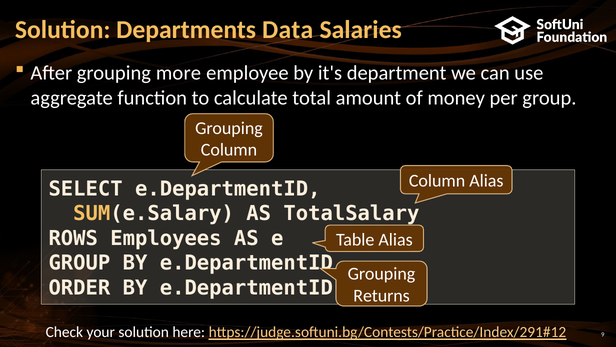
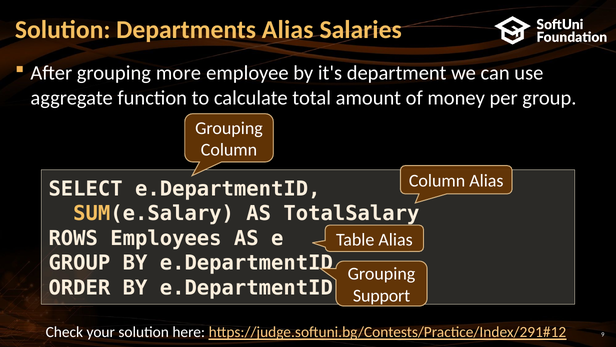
Departments Data: Data -> Alias (288, 30)
Returns: Returns -> Support (382, 295)
